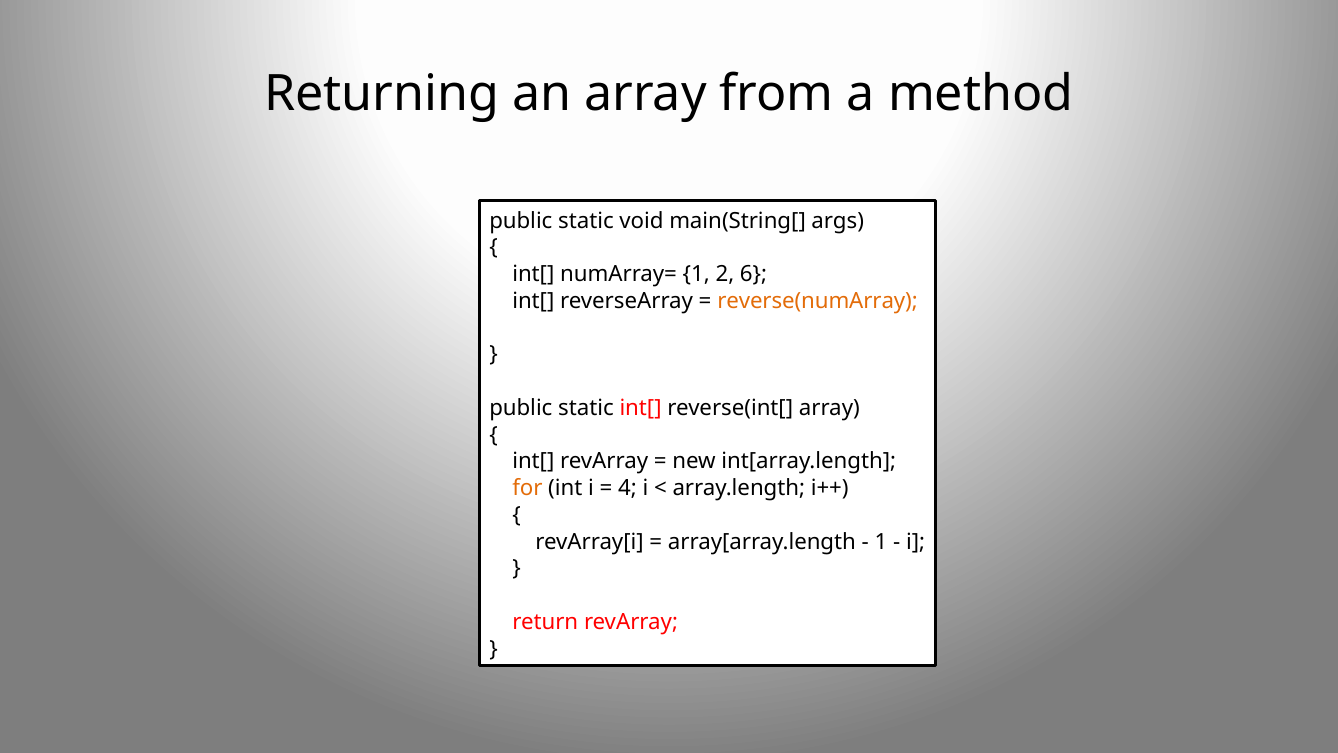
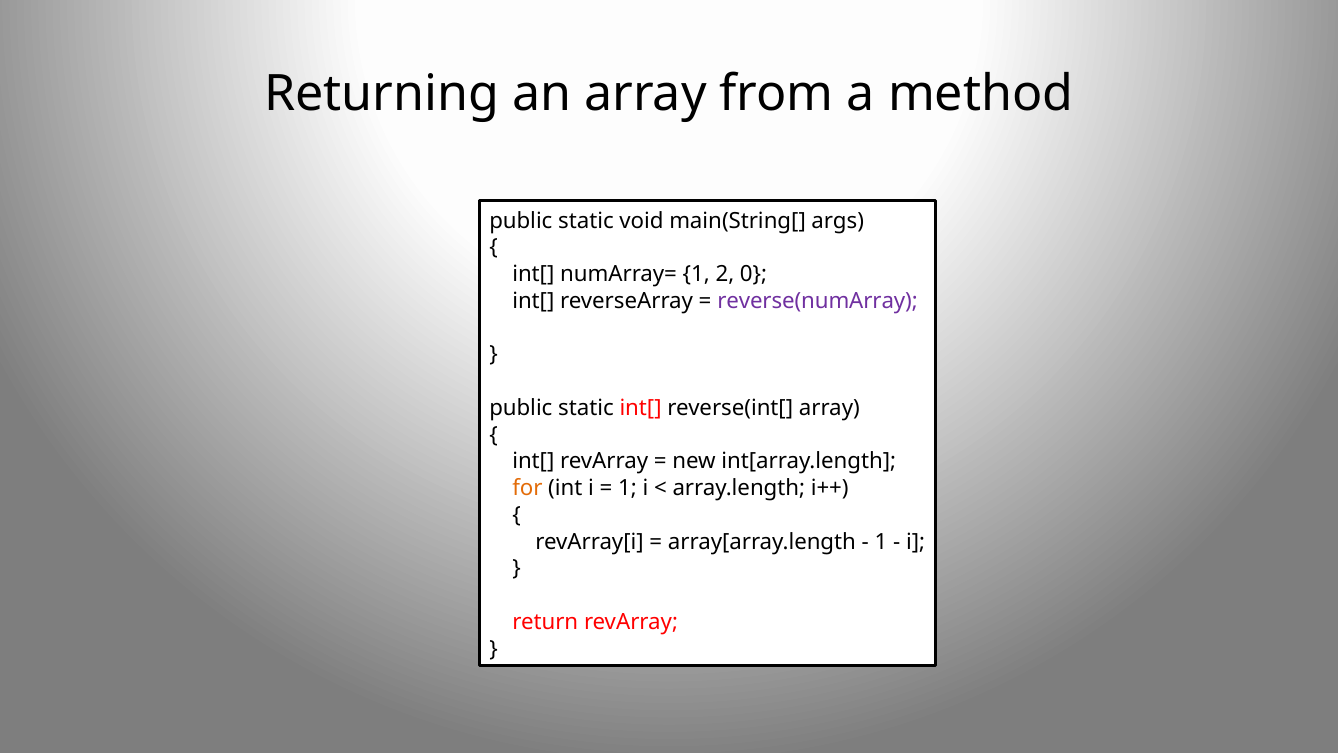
6: 6 -> 0 (754, 274)
reverse(numArray colour: orange -> purple (818, 301)
4: 4 -> 1 (627, 488)
